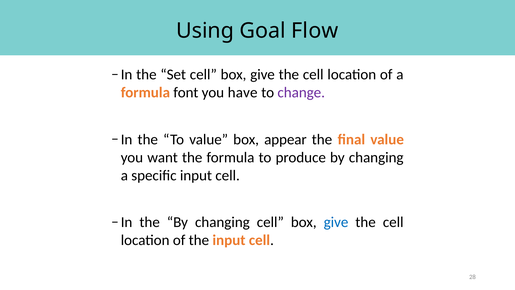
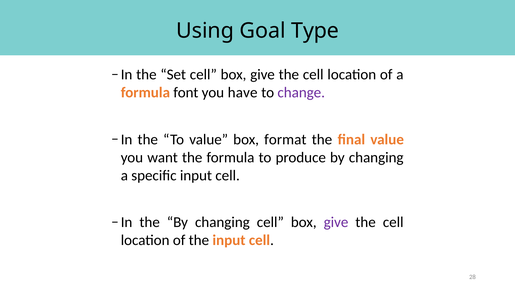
Flow: Flow -> Type (315, 31)
appear: appear -> format (285, 139)
give colour: blue -> purple (336, 222)
